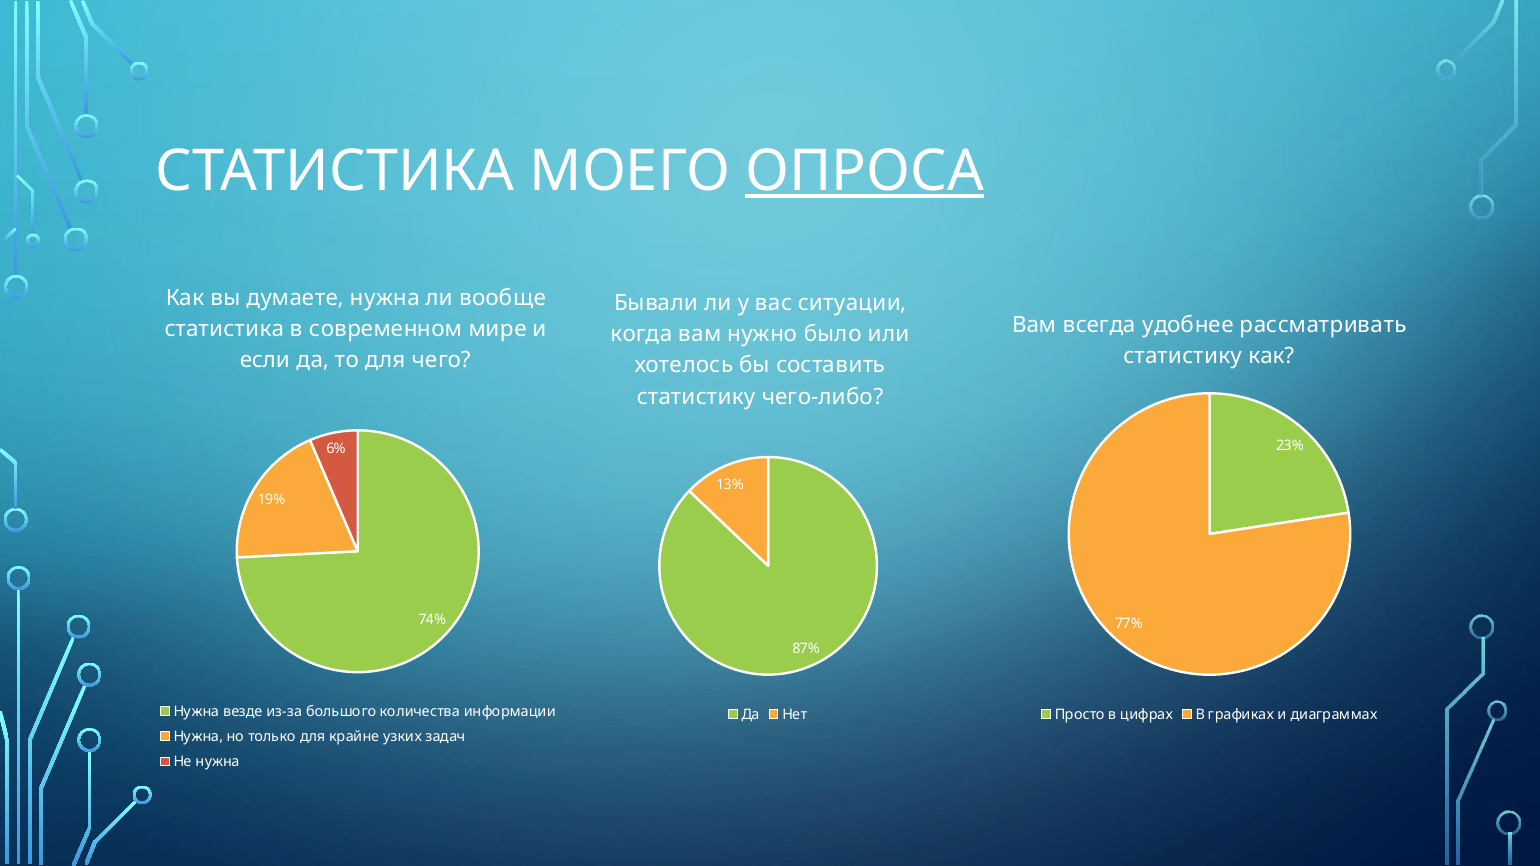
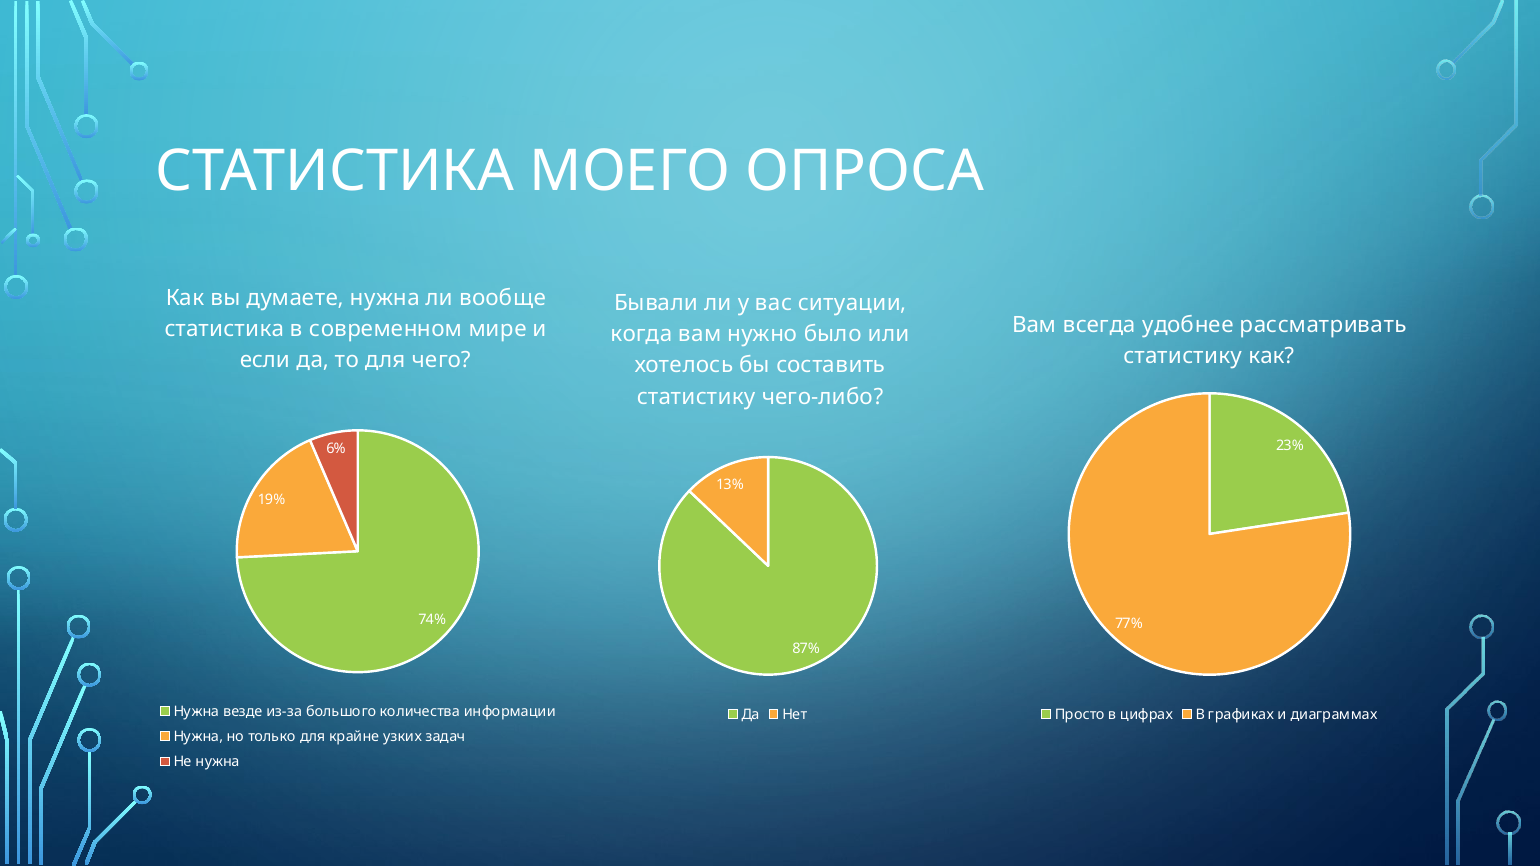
ОПРОСА underline: present -> none (865, 171)
